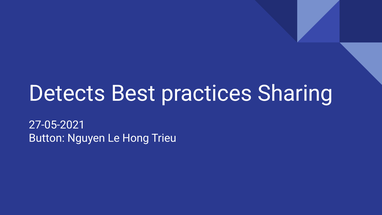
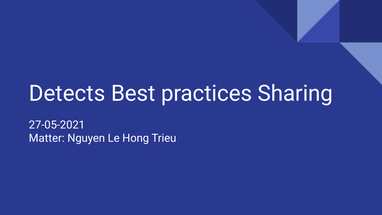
Button: Button -> Matter (47, 138)
